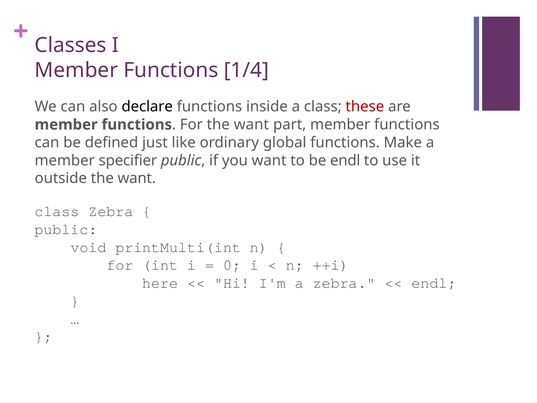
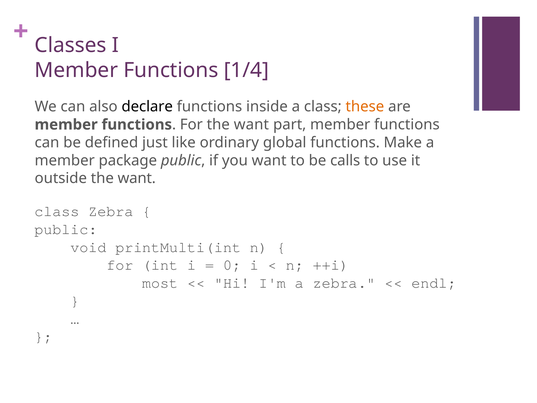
these colour: red -> orange (365, 107)
specifier: specifier -> package (128, 160)
be endl: endl -> calls (345, 160)
here: here -> most (160, 283)
